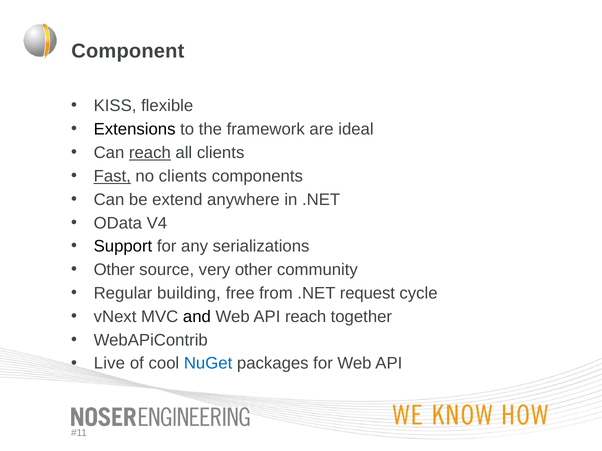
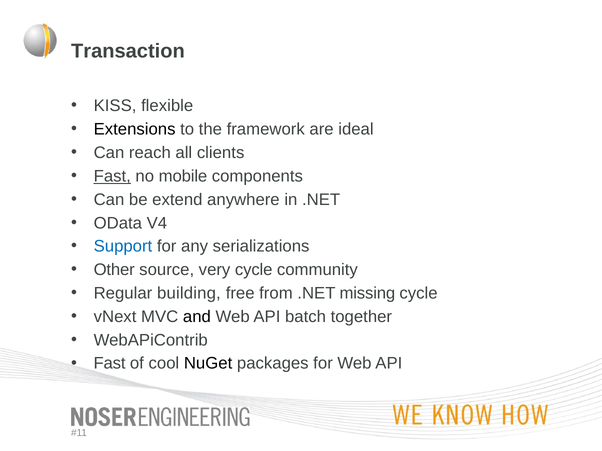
Component: Component -> Transaction (128, 51)
reach underline: present -> none (150, 153)
no clients: clients -> mobile (183, 176)
Support colour: black -> blue (123, 247)
very other: other -> cycle (254, 270)
request: request -> missing (367, 294)
API reach: reach -> batch (306, 317)
Live: Live -> Fast (110, 364)
NuGet colour: blue -> black (208, 364)
